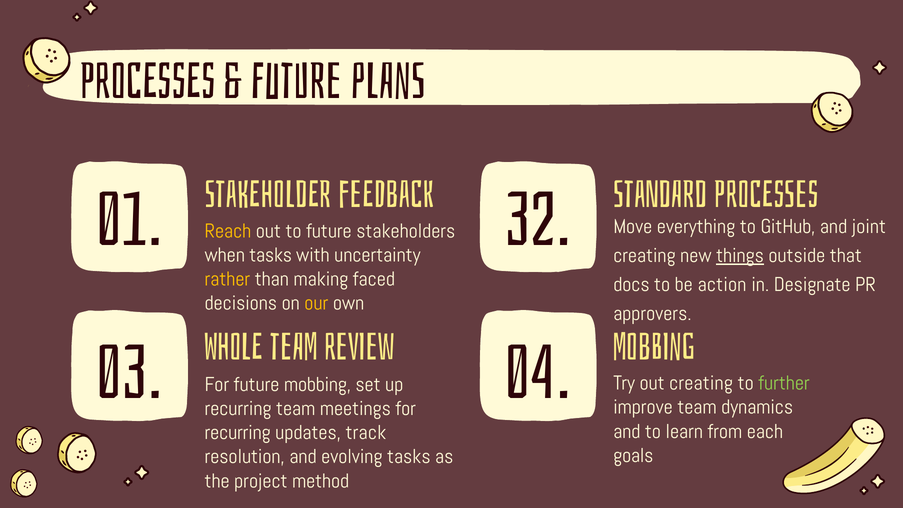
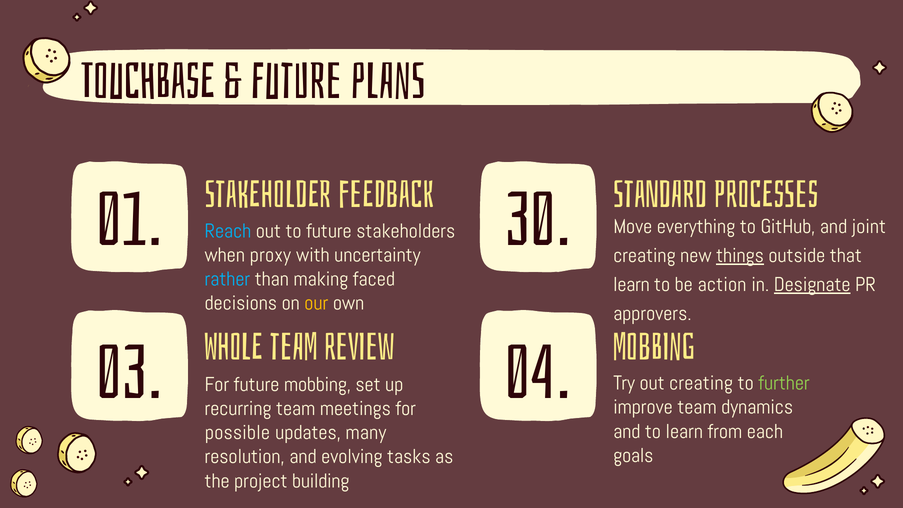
Processes: Processes -> Touchbase (148, 82)
32: 32 -> 30 (538, 221)
Reach colour: yellow -> light blue (228, 231)
when tasks: tasks -> proxy (270, 255)
rather colour: yellow -> light blue (227, 279)
docs: docs -> learn (632, 285)
Designate underline: none -> present (812, 285)
recurring: recurring -> possible (237, 433)
track: track -> many (366, 433)
method: method -> building (321, 481)
